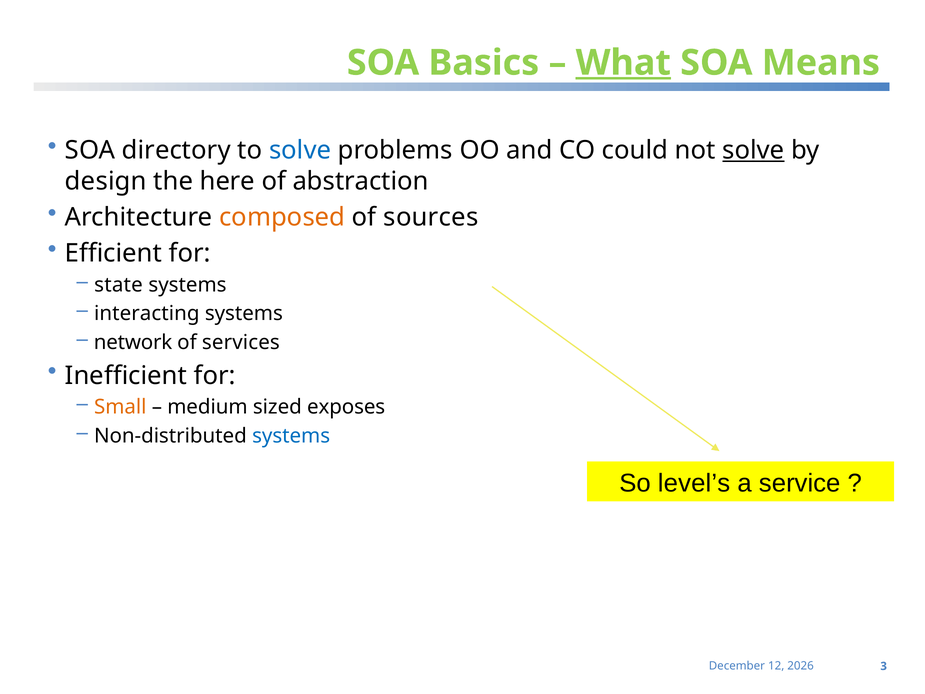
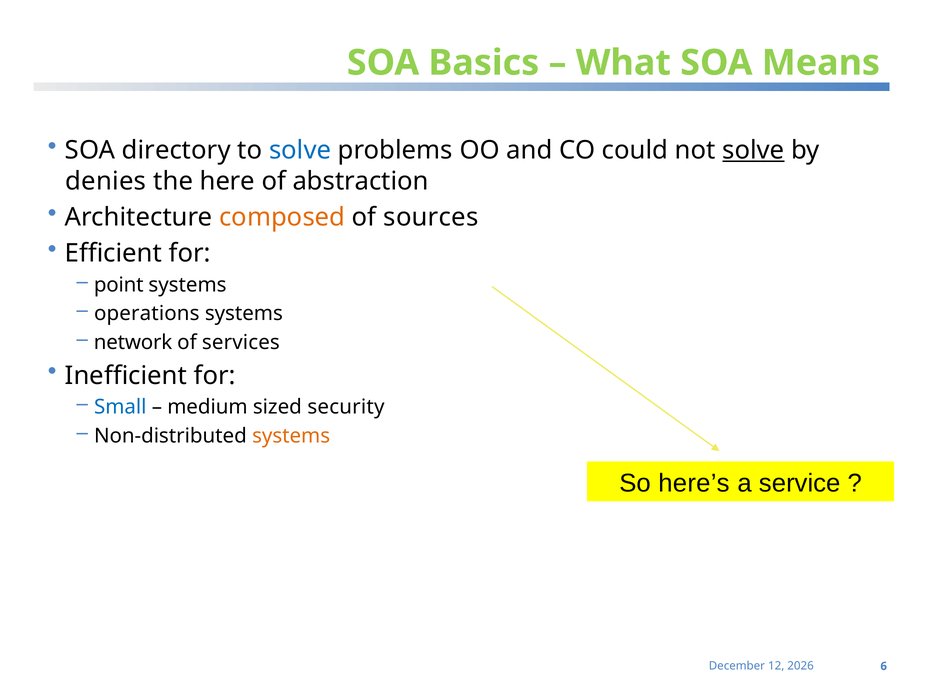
What underline: present -> none (623, 63)
design: design -> denies (106, 181)
state: state -> point (119, 285)
interacting: interacting -> operations (147, 313)
Small colour: orange -> blue (120, 407)
exposes: exposes -> security (346, 407)
systems colour: blue -> orange (291, 436)
level’s: level’s -> here’s (694, 483)
3: 3 -> 6 (884, 666)
